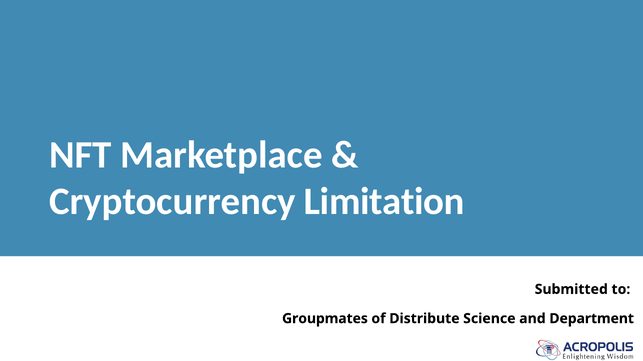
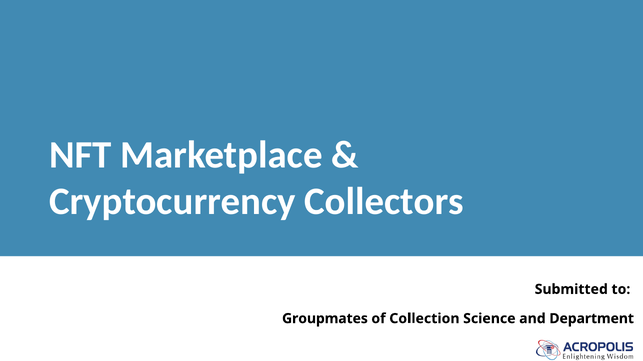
Limitation: Limitation -> Collectors (384, 202)
Distribute: Distribute -> Collection (424, 319)
